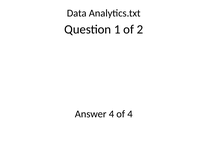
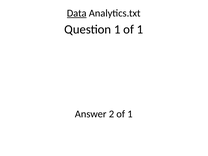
Data underline: none -> present (77, 13)
1 of 2: 2 -> 1 (140, 29)
Answer 4: 4 -> 2 (111, 114)
4: 4 -> 1 (130, 114)
